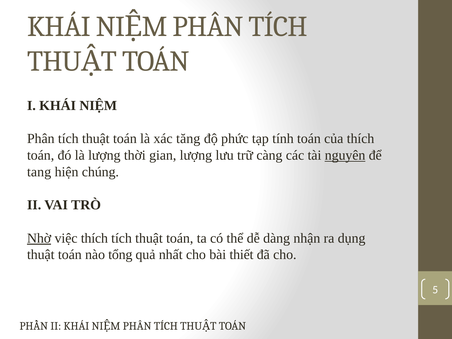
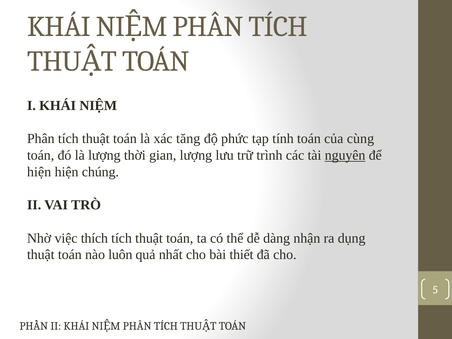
của thích: thích -> cùng (360, 139)
càng: càng -> trình (269, 155)
tang: tang -> hiện (39, 172)
Nhờ underline: present -> none (39, 238)
tổng: tổng -> luôn (120, 255)
